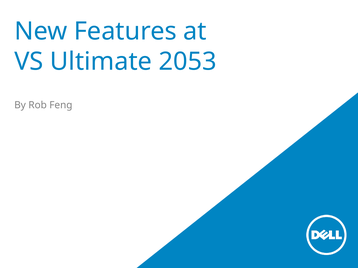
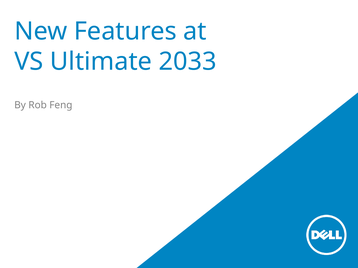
2053: 2053 -> 2033 (188, 62)
